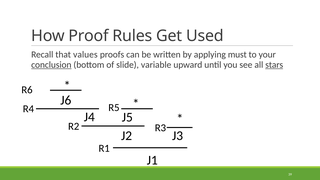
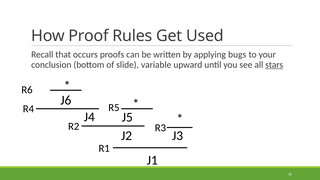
values: values -> occurs (85, 55)
must: must -> bugs (237, 55)
conclusion underline: present -> none (51, 65)
